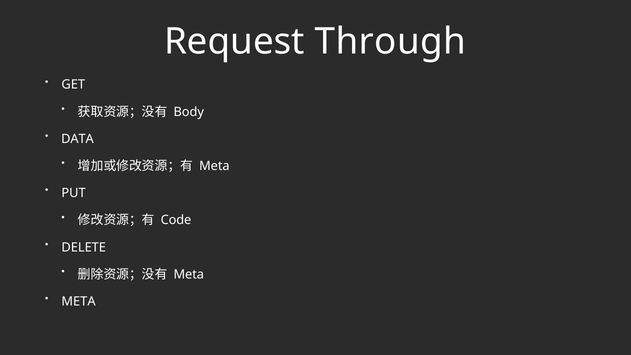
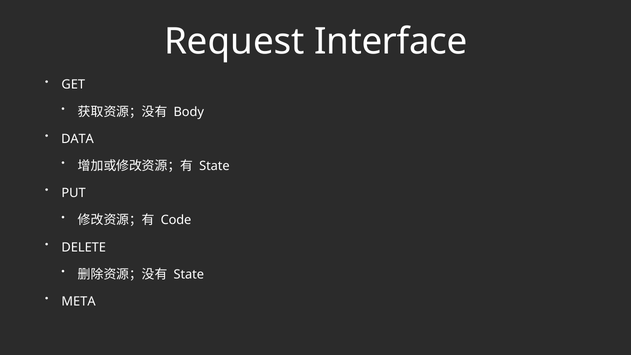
Through: Through -> Interface (391, 41)
Meta: Meta -> State (214, 166)
Meta: Meta -> State (189, 274)
